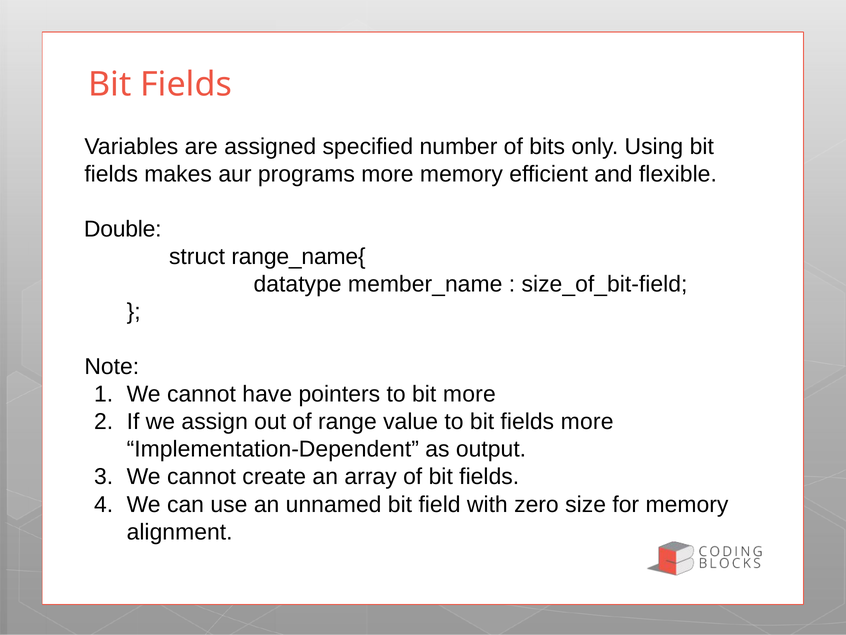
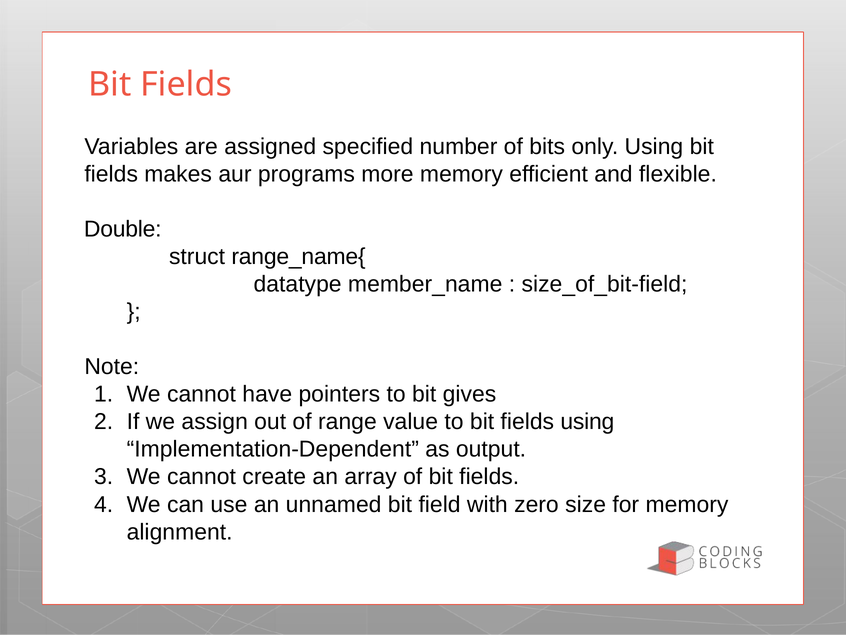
bit more: more -> gives (470, 394)
fields more: more -> using (587, 421)
